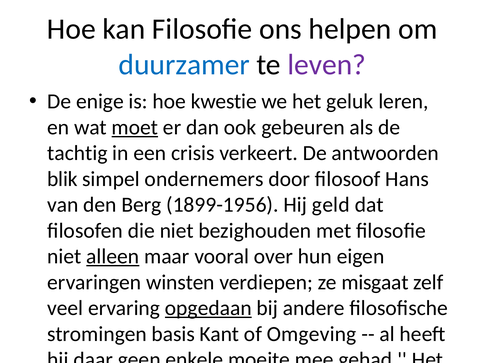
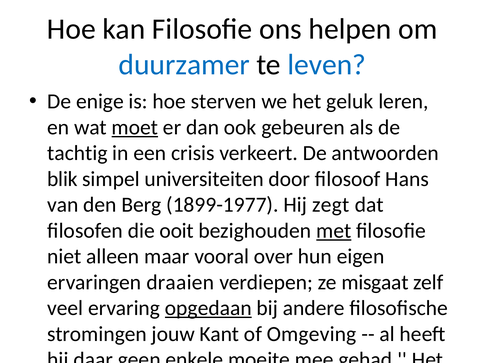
leven colour: purple -> blue (327, 65)
kwestie: kwestie -> sterven (224, 102)
ondernemers: ondernemers -> universiteiten (204, 179)
1899-1956: 1899-1956 -> 1899-1977 (222, 205)
Hij geld: geld -> zegt (331, 205)
die niet: niet -> ooit (177, 231)
met underline: none -> present (334, 231)
alleen underline: present -> none (113, 257)
winsten: winsten -> draaien (180, 283)
basis: basis -> jouw (173, 335)
